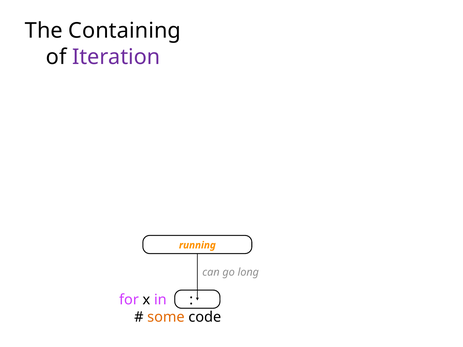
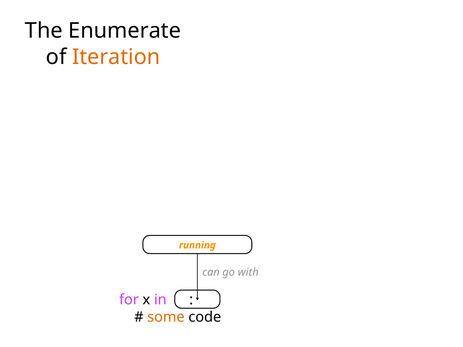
Containing: Containing -> Enumerate (125, 31)
Iteration colour: purple -> orange (116, 57)
long: long -> with (248, 273)
